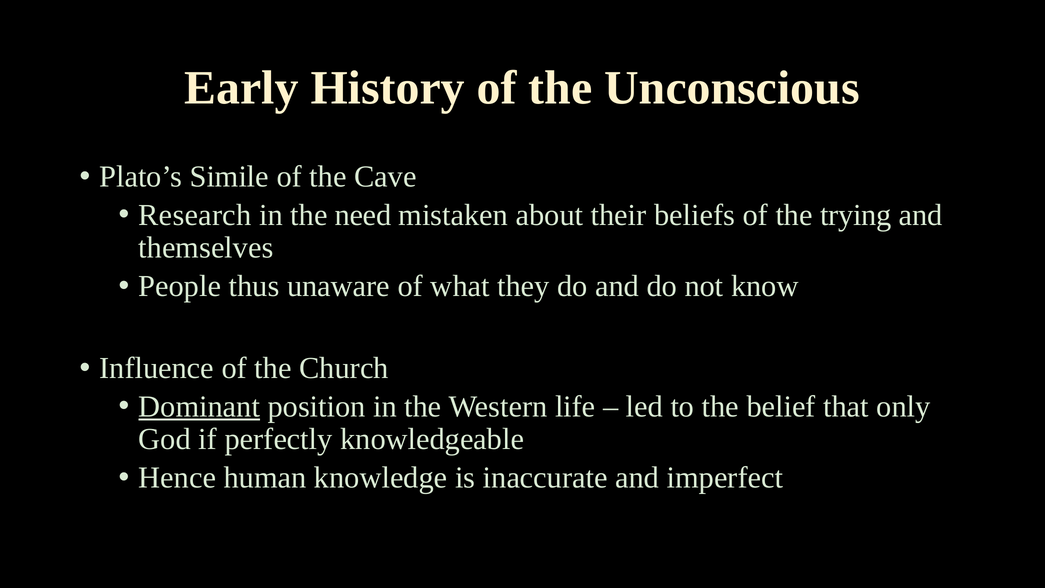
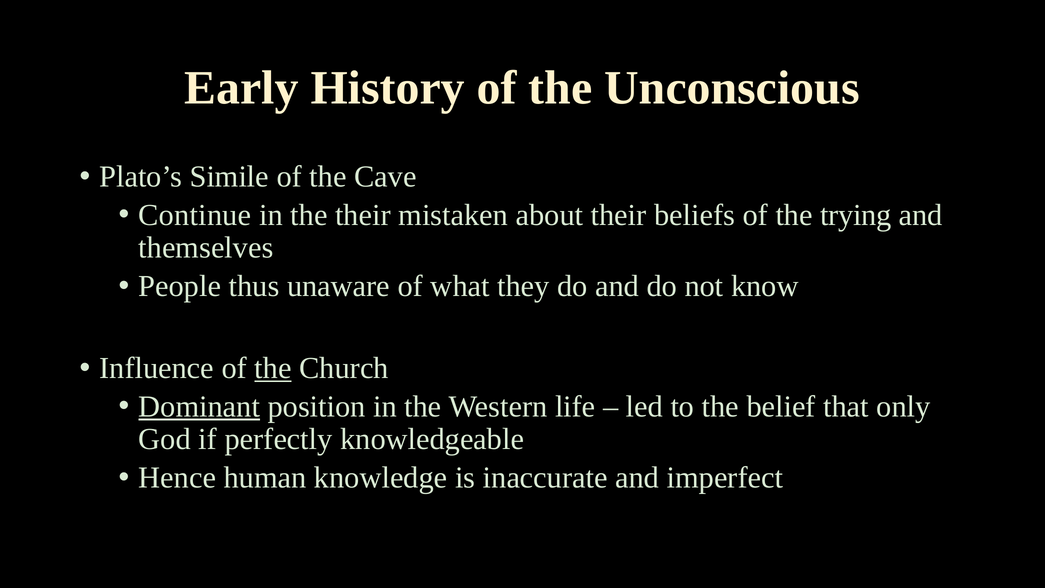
Research: Research -> Continue (195, 215)
the need: need -> their (363, 215)
the underline: none -> present (273, 368)
